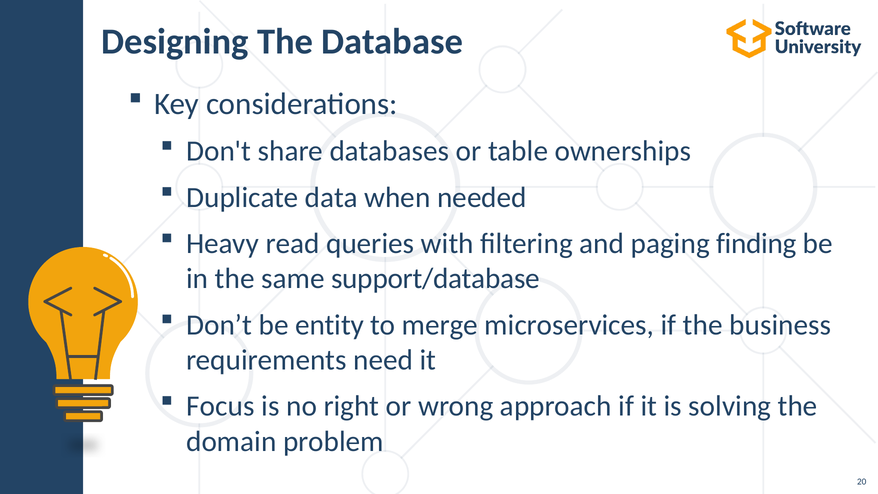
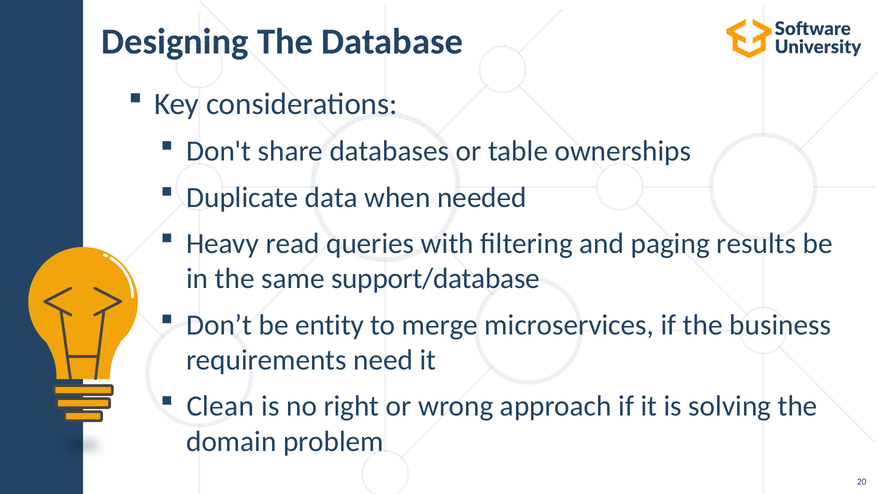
finding: finding -> results (756, 244)
Focus: Focus -> Clean (220, 406)
